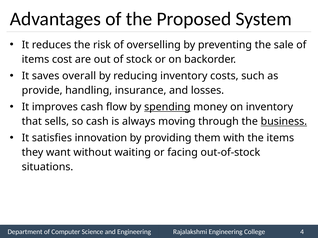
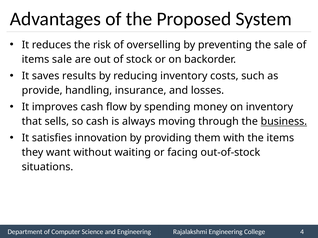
items cost: cost -> sale (62, 59)
overall: overall -> results (79, 76)
spending underline: present -> none (167, 107)
